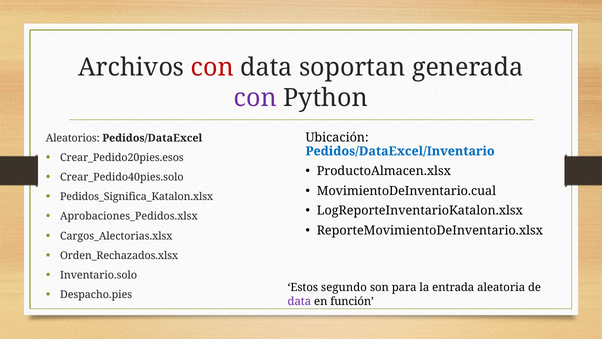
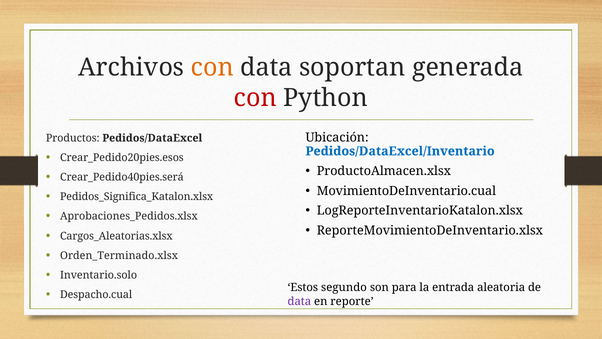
con colour: red -> orange (212, 68)
con colour: purple -> red (255, 98)
Aleatorios: Aleatorios -> Productos (73, 138)
Crear_Pedido40pies.solo: Crear_Pedido40pies.solo -> Crear_Pedido40pies.será (122, 177)
Cargos_Alectorias.xlsx: Cargos_Alectorias.xlsx -> Cargos_Aleatorias.xlsx (116, 236)
Orden_Rechazados.xlsx: Orden_Rechazados.xlsx -> Orden_Terminado.xlsx (119, 255)
Despacho.pies: Despacho.pies -> Despacho.cual (96, 294)
función: función -> reporte (352, 301)
